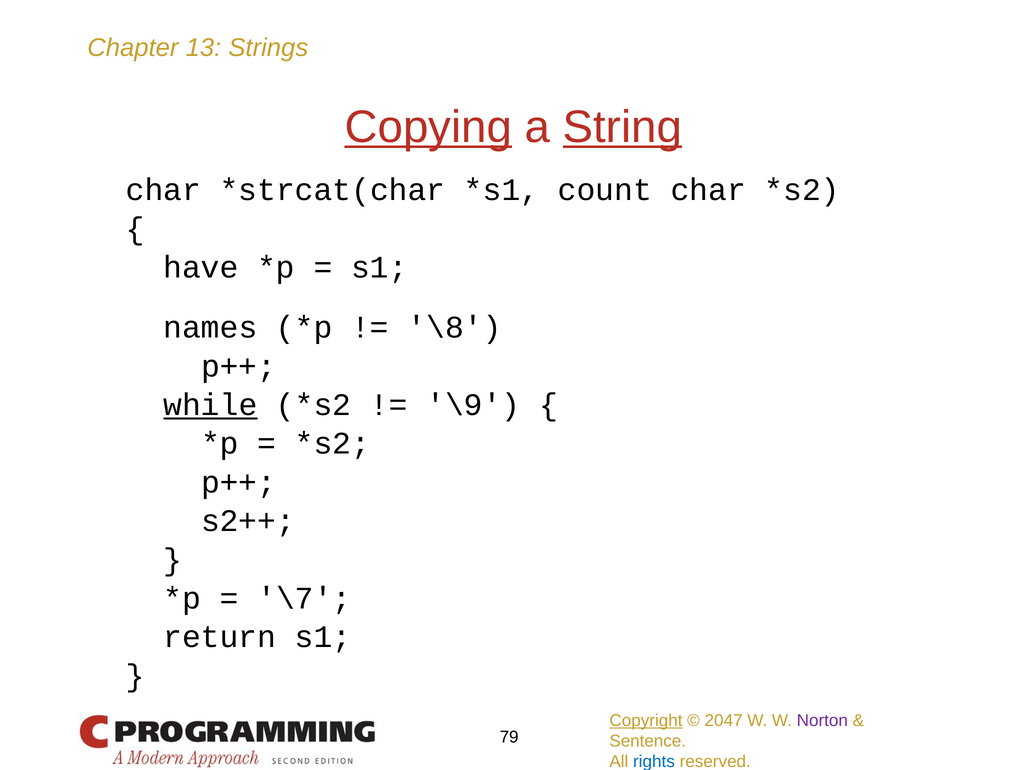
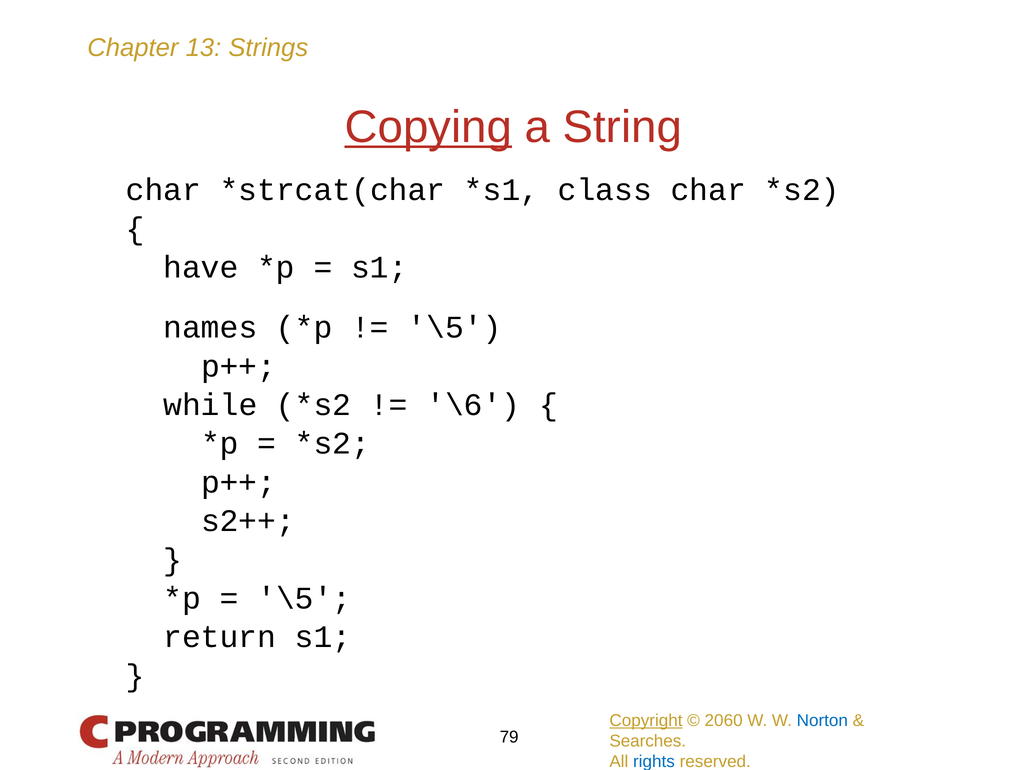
String underline: present -> none (622, 127)
count: count -> class (605, 190)
\8: \8 -> \5 (454, 328)
while underline: present -> none (210, 405)
\9: \9 -> \6 (473, 405)
\7: \7 -> \5 (304, 599)
2047: 2047 -> 2060 (724, 721)
Norton colour: purple -> blue (822, 721)
Sentence: Sentence -> Searches (648, 741)
